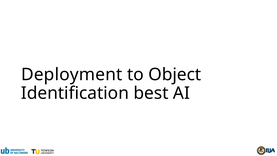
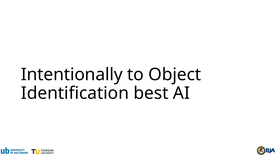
Deployment: Deployment -> Intentionally (72, 74)
